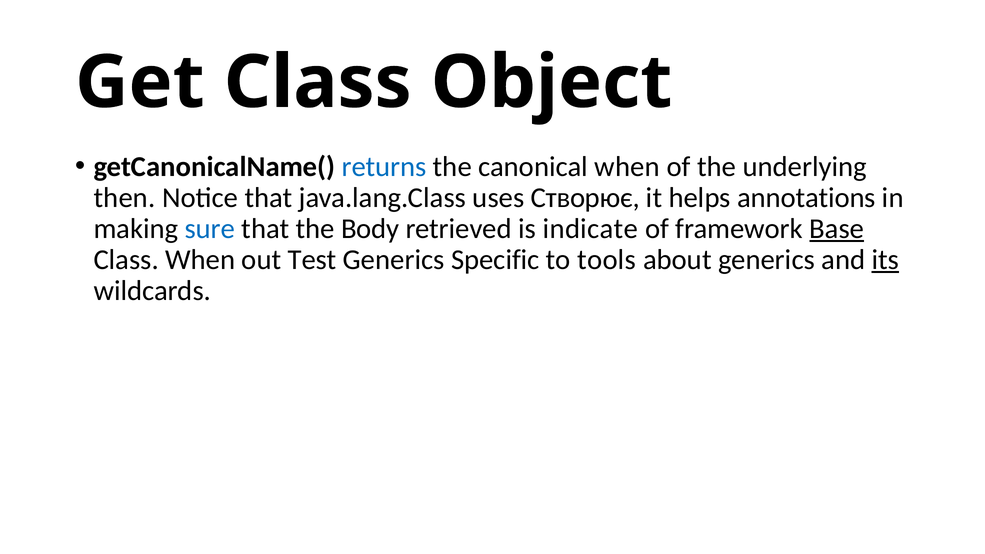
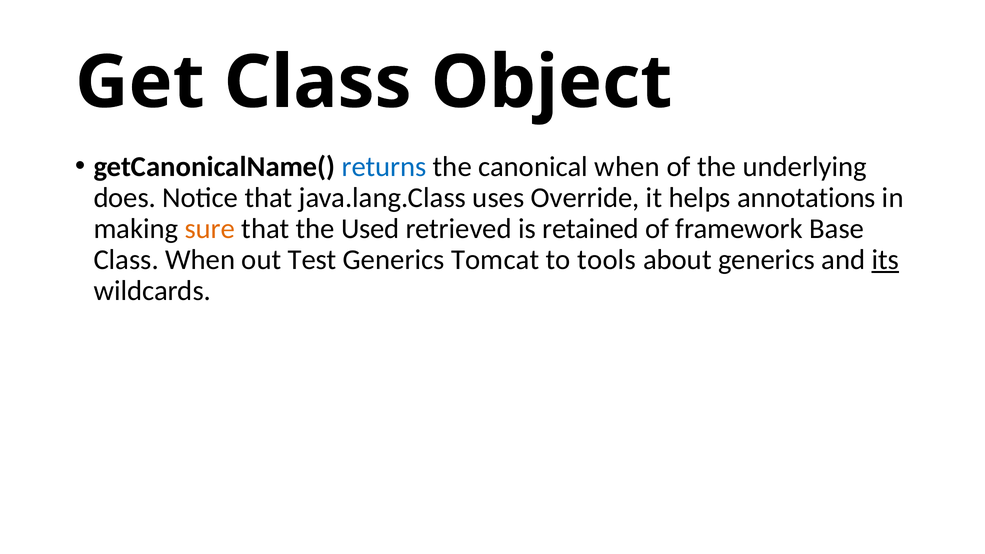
then: then -> does (125, 198)
Створює: Створює -> Override (585, 198)
sure colour: blue -> orange (210, 229)
Body: Body -> Used (370, 229)
indicate: indicate -> retained (591, 229)
Base underline: present -> none (837, 229)
Specific: Specific -> Tomcat (495, 260)
